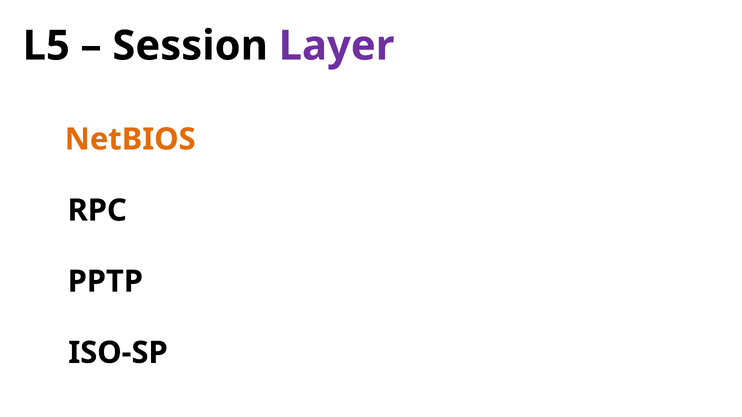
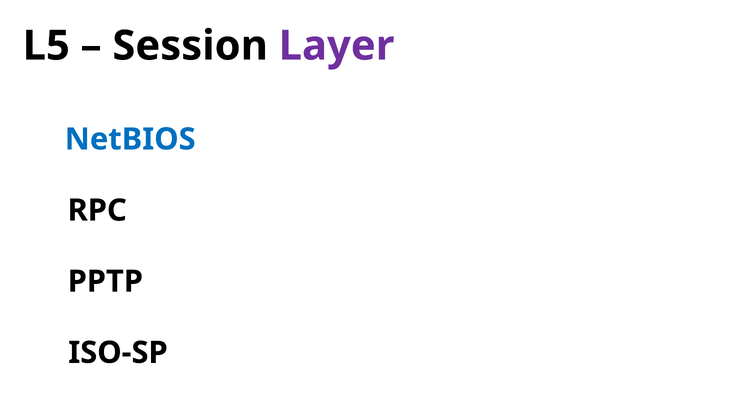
NetBIOS colour: orange -> blue (130, 139)
